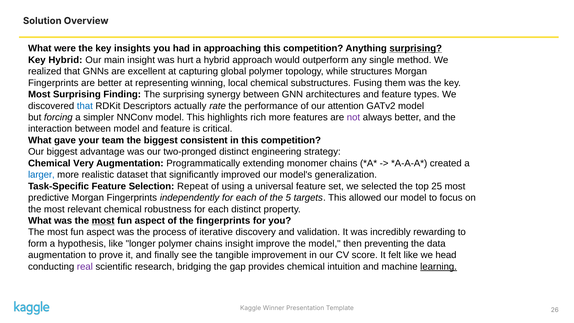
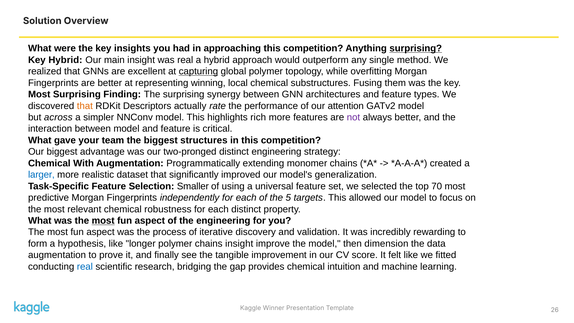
was hurt: hurt -> real (185, 60)
capturing underline: none -> present (198, 71)
structures: structures -> overfitting (371, 71)
that colour: blue -> orange (85, 106)
forcing: forcing -> across (58, 117)
consistent: consistent -> structures (204, 140)
Very: Very -> With (84, 163)
Repeat: Repeat -> Smaller (193, 186)
25: 25 -> 70 (437, 186)
the fingerprints: fingerprints -> engineering (223, 221)
preventing: preventing -> dimension (386, 244)
head: head -> fitted (446, 255)
real colour: purple -> blue (85, 267)
learning underline: present -> none (439, 267)
